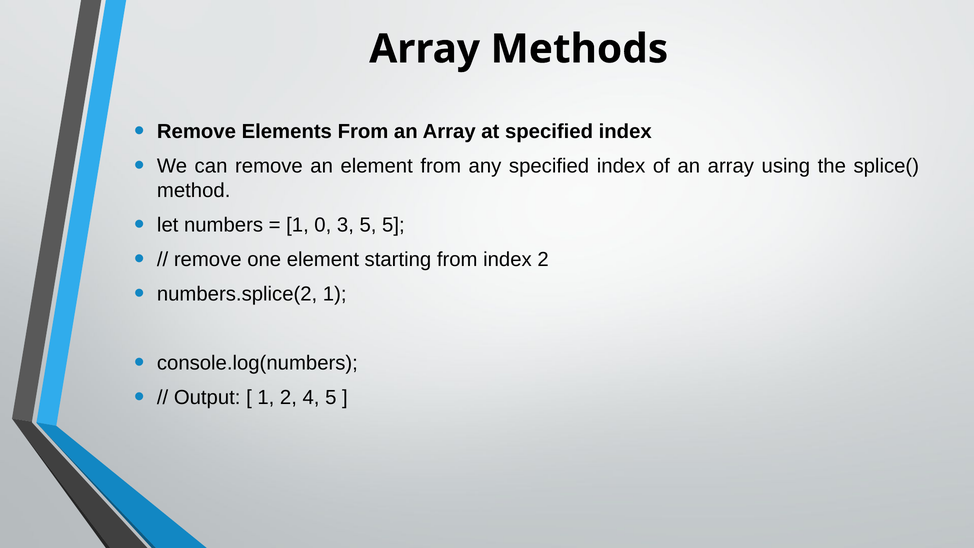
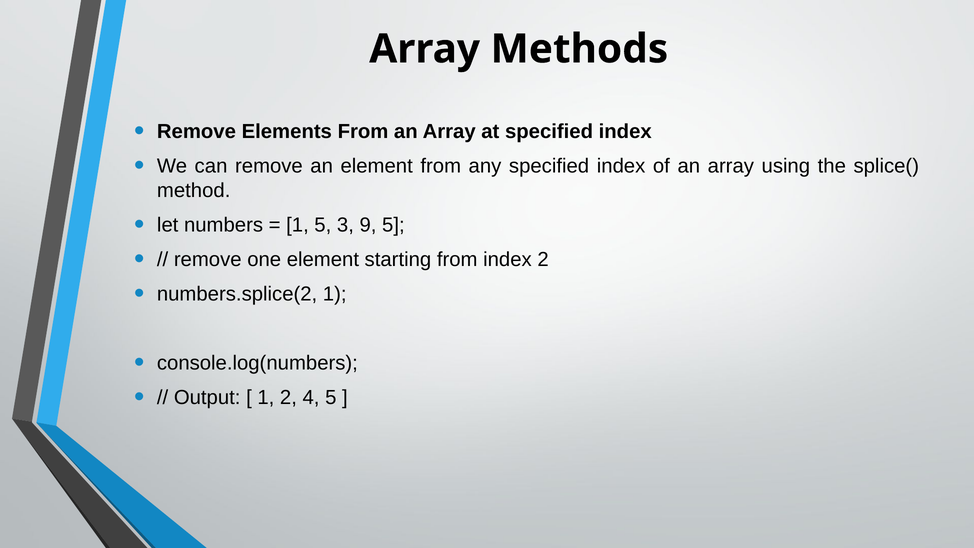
1 0: 0 -> 5 (323, 225)
3 5: 5 -> 9 (368, 225)
